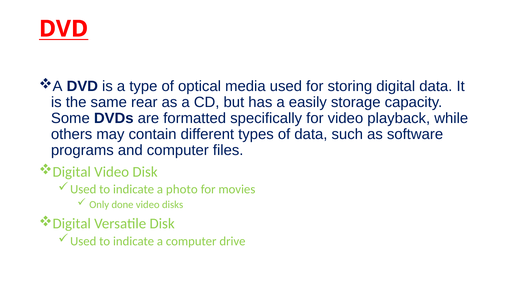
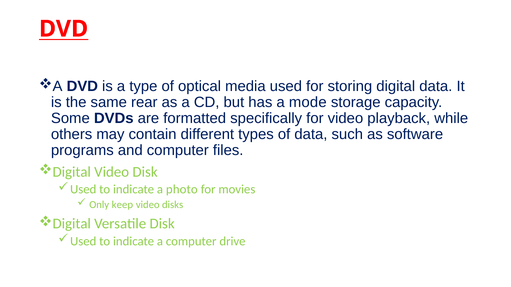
easily: easily -> mode (308, 102)
done: done -> keep (122, 205)
